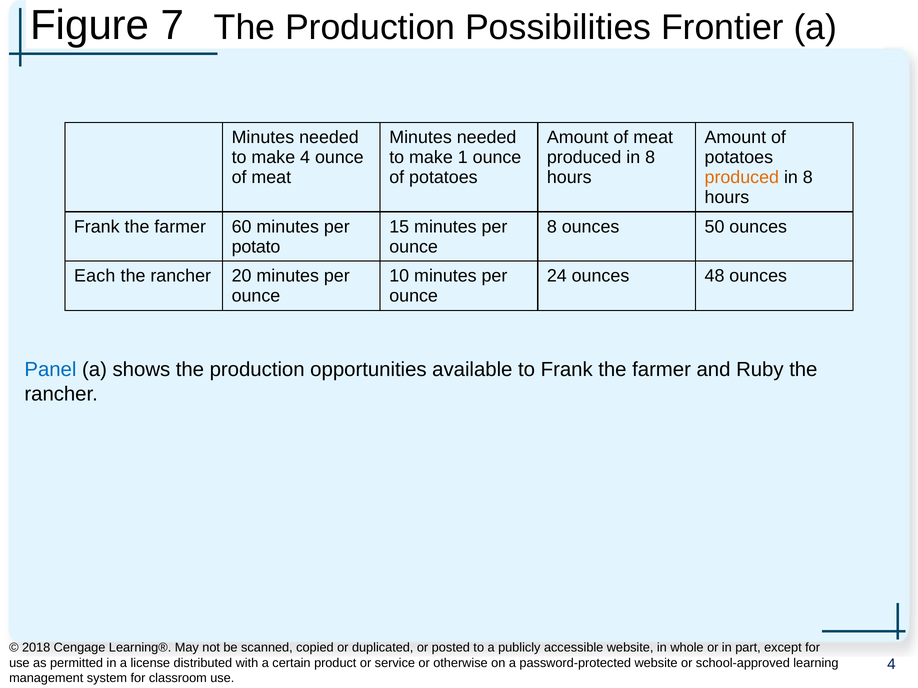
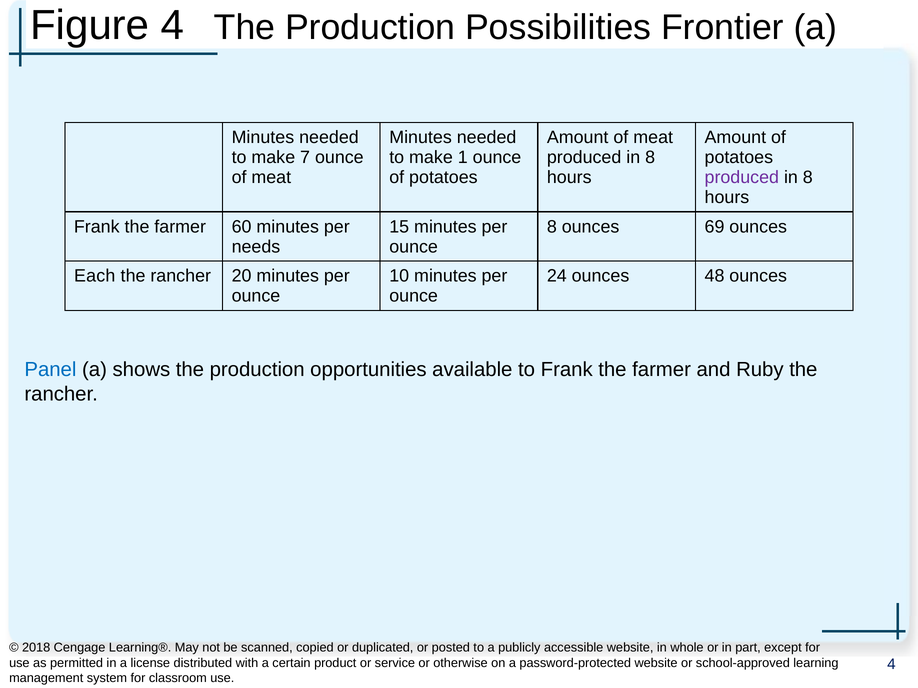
Figure 7: 7 -> 4 (173, 25)
make 4: 4 -> 7 (305, 157)
produced colour: orange -> purple (742, 177)
50: 50 -> 69 (715, 227)
potato: potato -> needs (256, 247)
